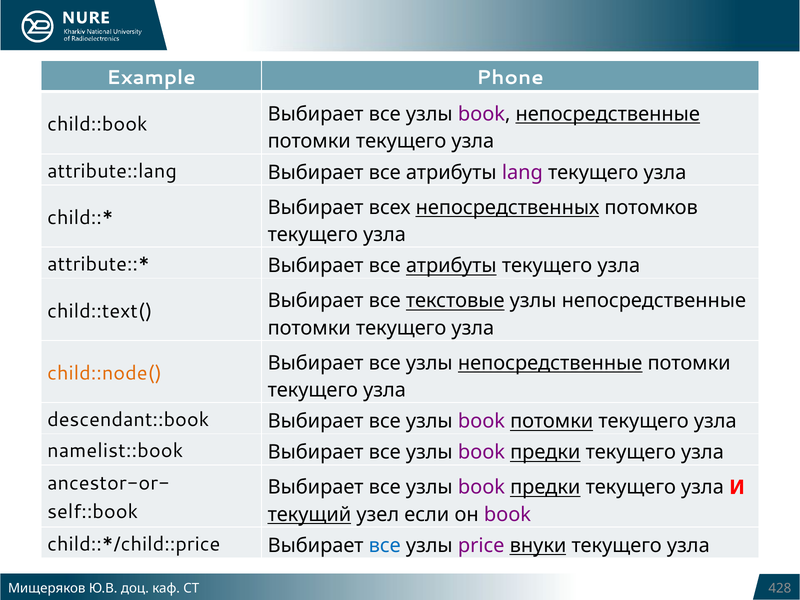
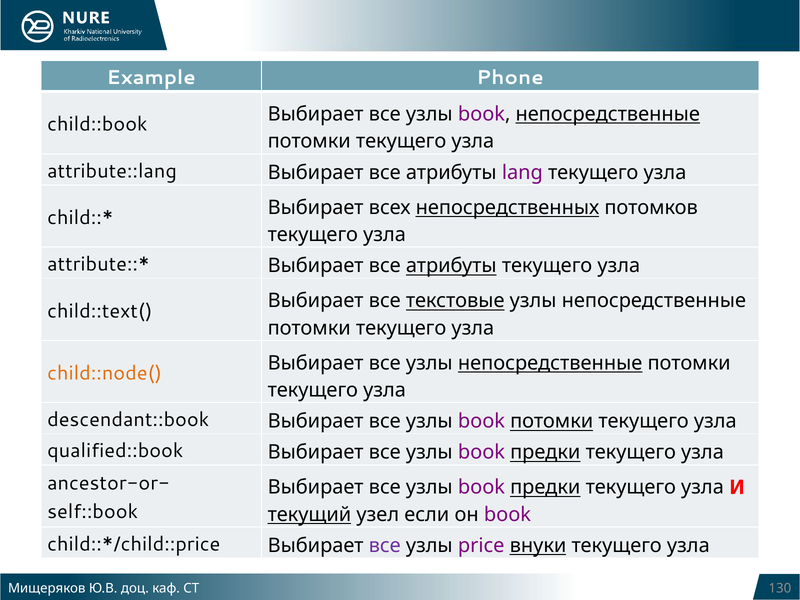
namelist::book: namelist::book -> qualified::book (115, 451)
все colour: blue -> purple (385, 546)
428: 428 -> 130 (780, 588)
